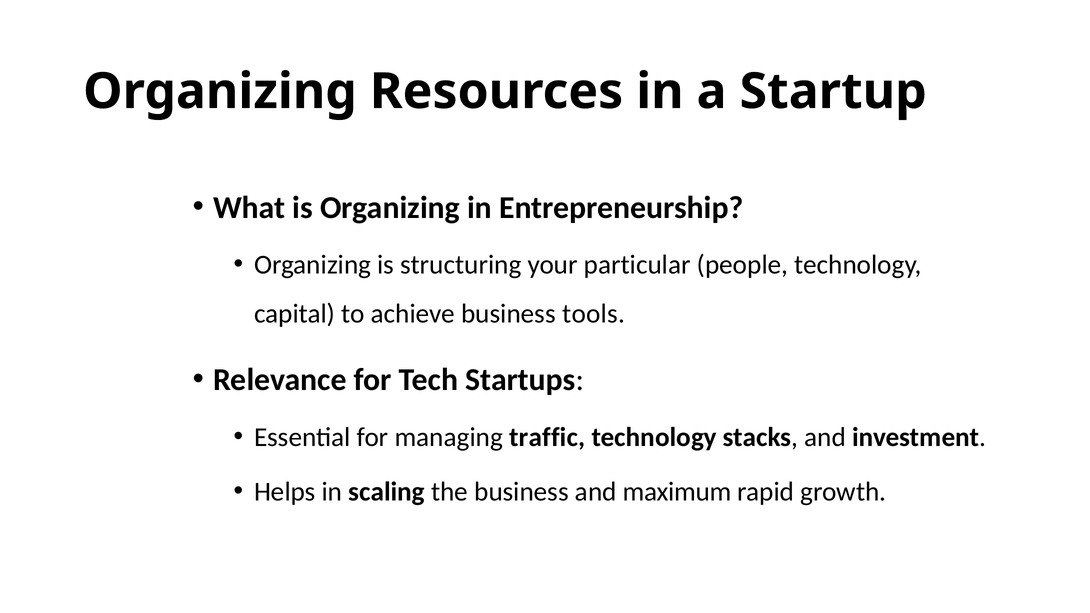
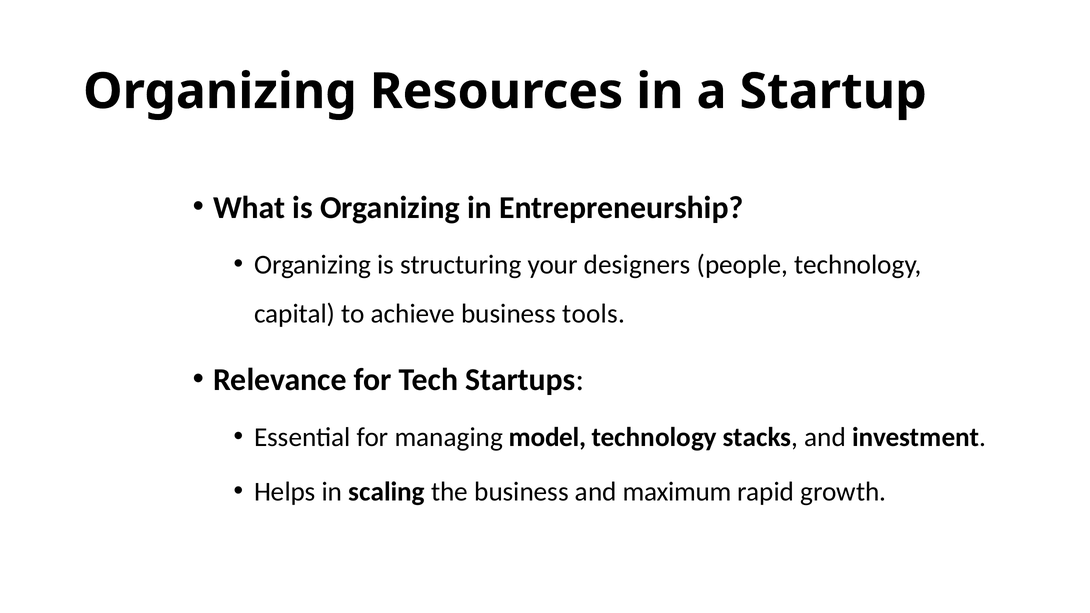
particular: particular -> designers (637, 265)
traffic: traffic -> model (547, 437)
